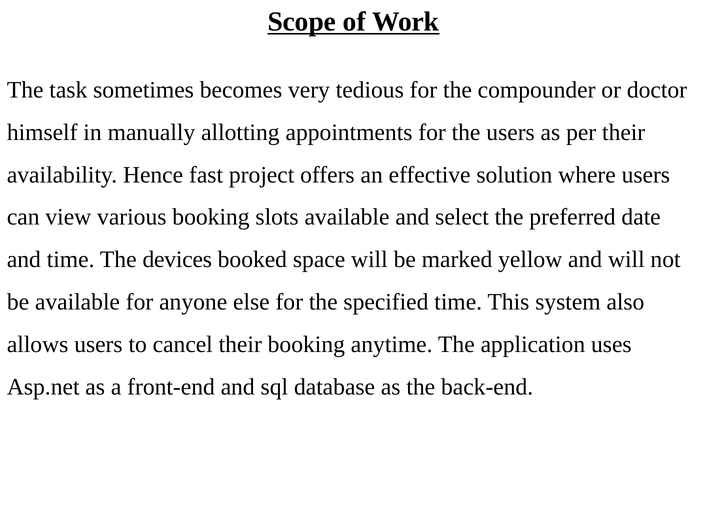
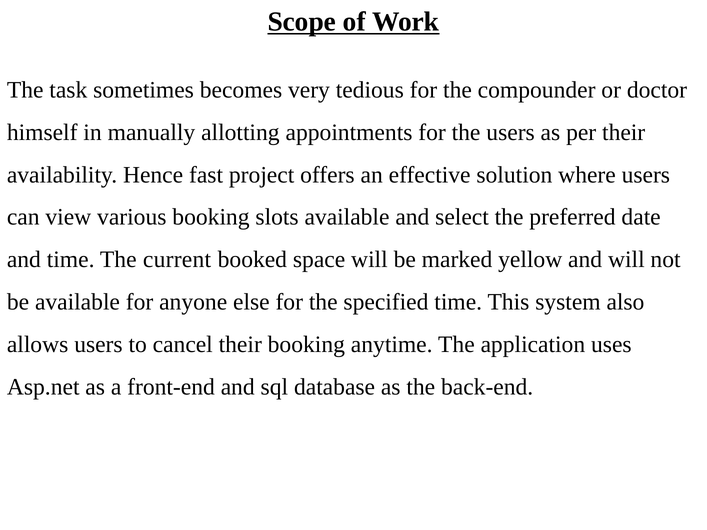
devices: devices -> current (177, 260)
